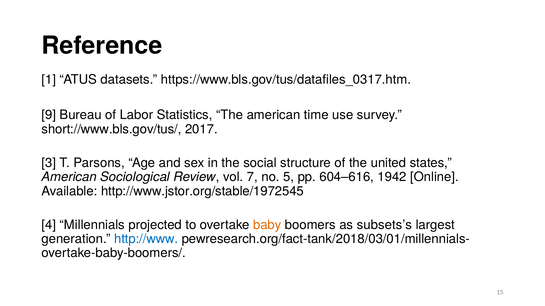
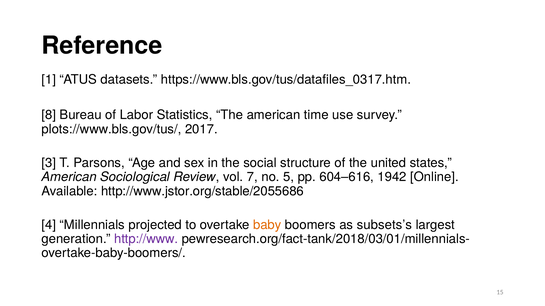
9: 9 -> 8 (49, 115)
short://www.bls.gov/tus/: short://www.bls.gov/tus/ -> plots://www.bls.gov/tus/ (111, 129)
http://www.jstor.org/stable/1972545: http://www.jstor.org/stable/1972545 -> http://www.jstor.org/stable/2055686 (202, 191)
http://www colour: blue -> purple (146, 239)
